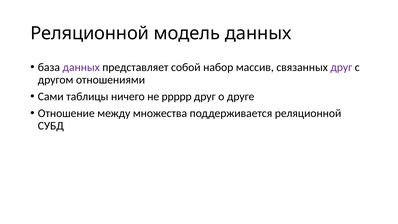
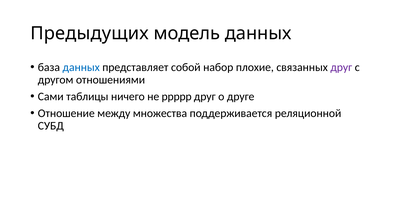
Реляционной: Реляционной -> Предыдущих (90, 33)
данных colour: purple -> blue (81, 67)
массив: массив -> плохие (255, 67)
